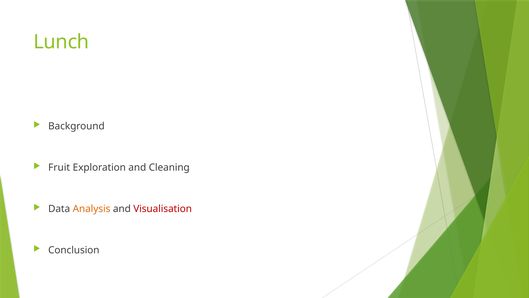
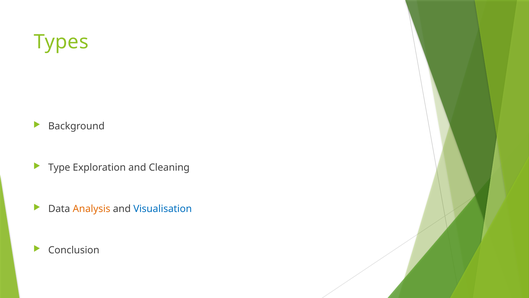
Lunch: Lunch -> Types (61, 42)
Fruit: Fruit -> Type (59, 167)
Visualisation colour: red -> blue (163, 209)
